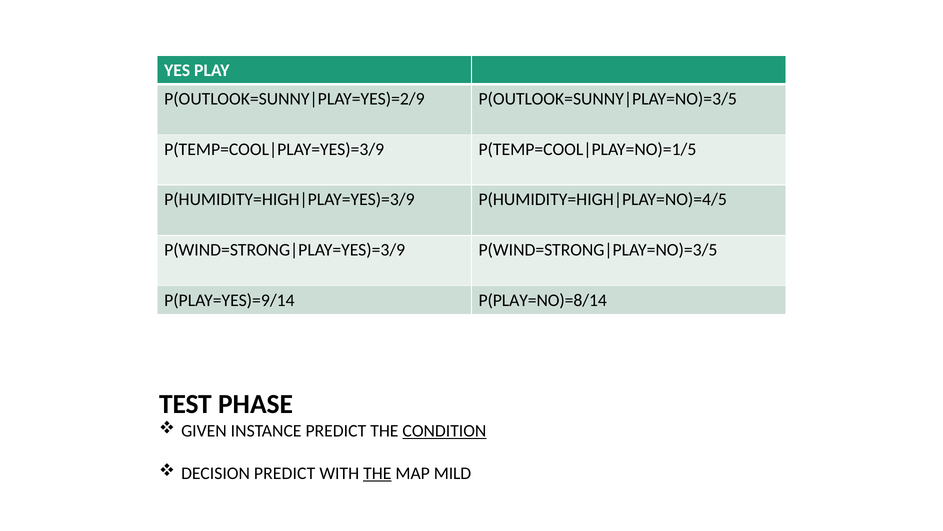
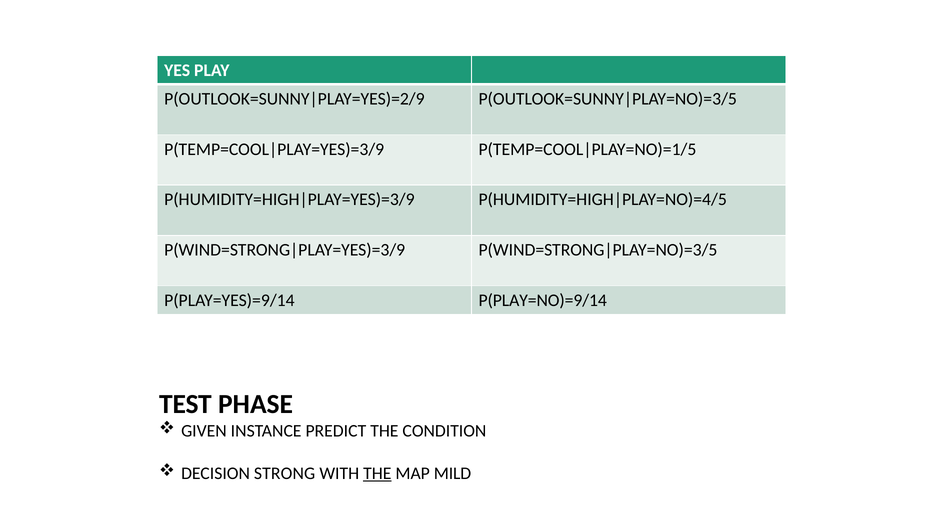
P(PLAY=NO)=8/14: P(PLAY=NO)=8/14 -> P(PLAY=NO)=9/14 (543, 300)
CONDITION underline: present -> none (444, 430)
DECISION PREDICT: PREDICT -> STRONG (285, 473)
